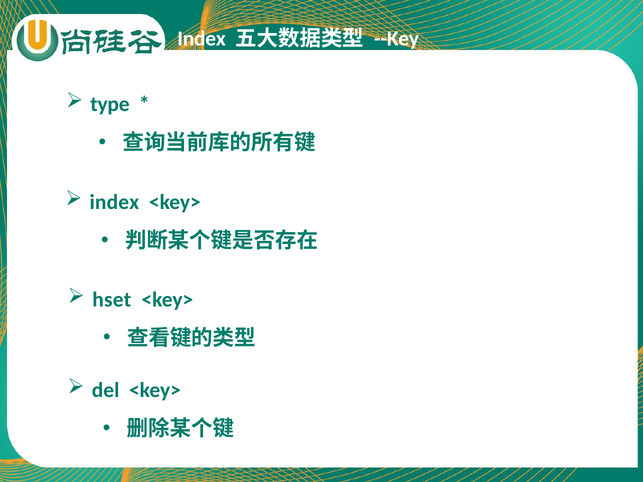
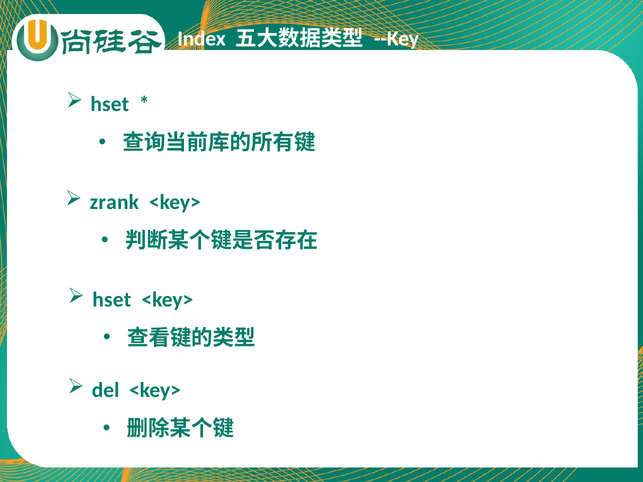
type: type -> hset (110, 104)
index: index -> zrank (114, 202)
